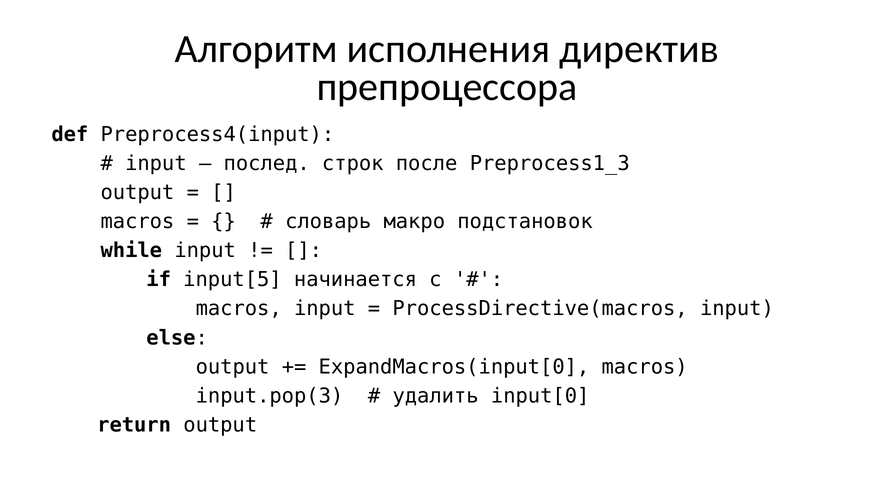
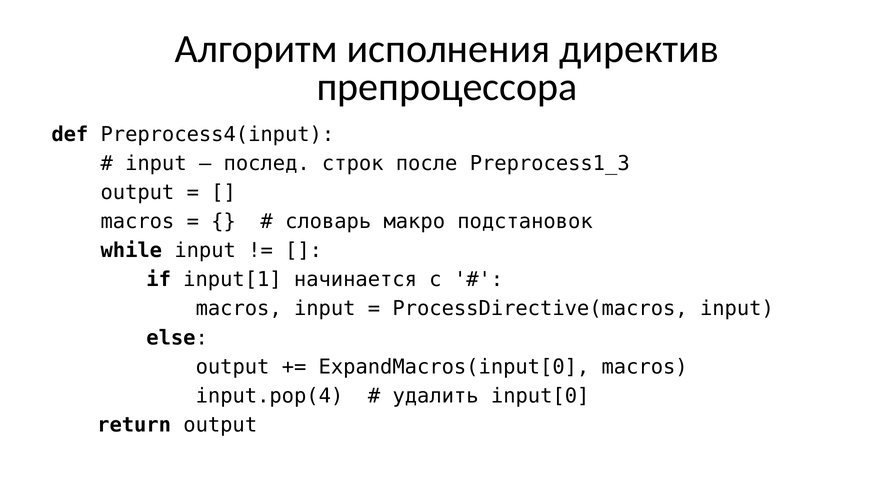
input[5: input[5 -> input[1 (232, 280)
input.pop(3: input.pop(3 -> input.pop(4 (269, 396)
